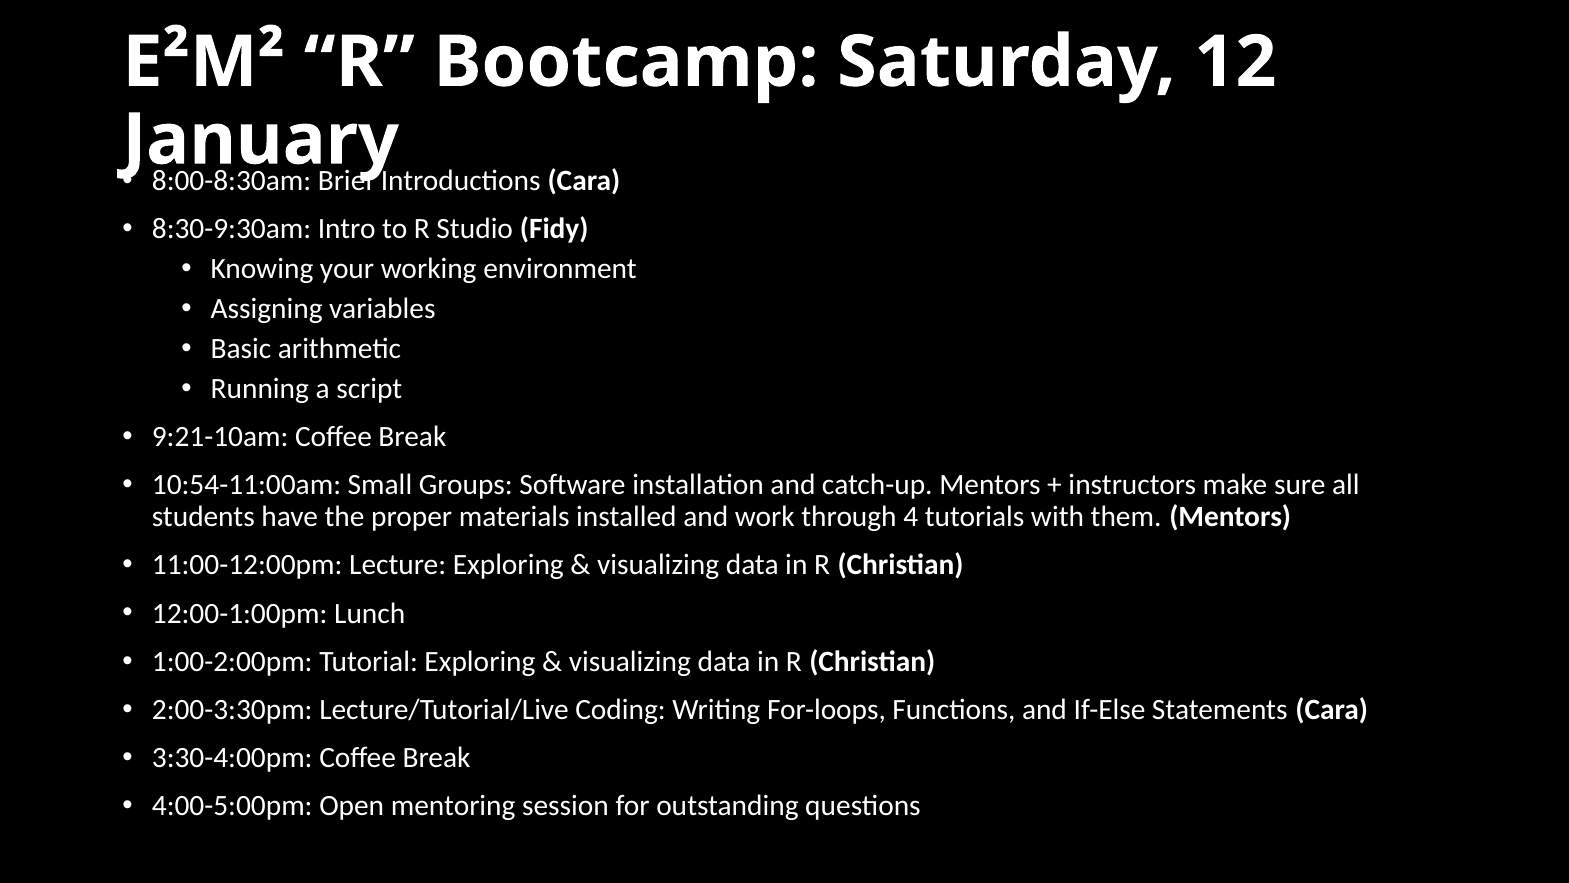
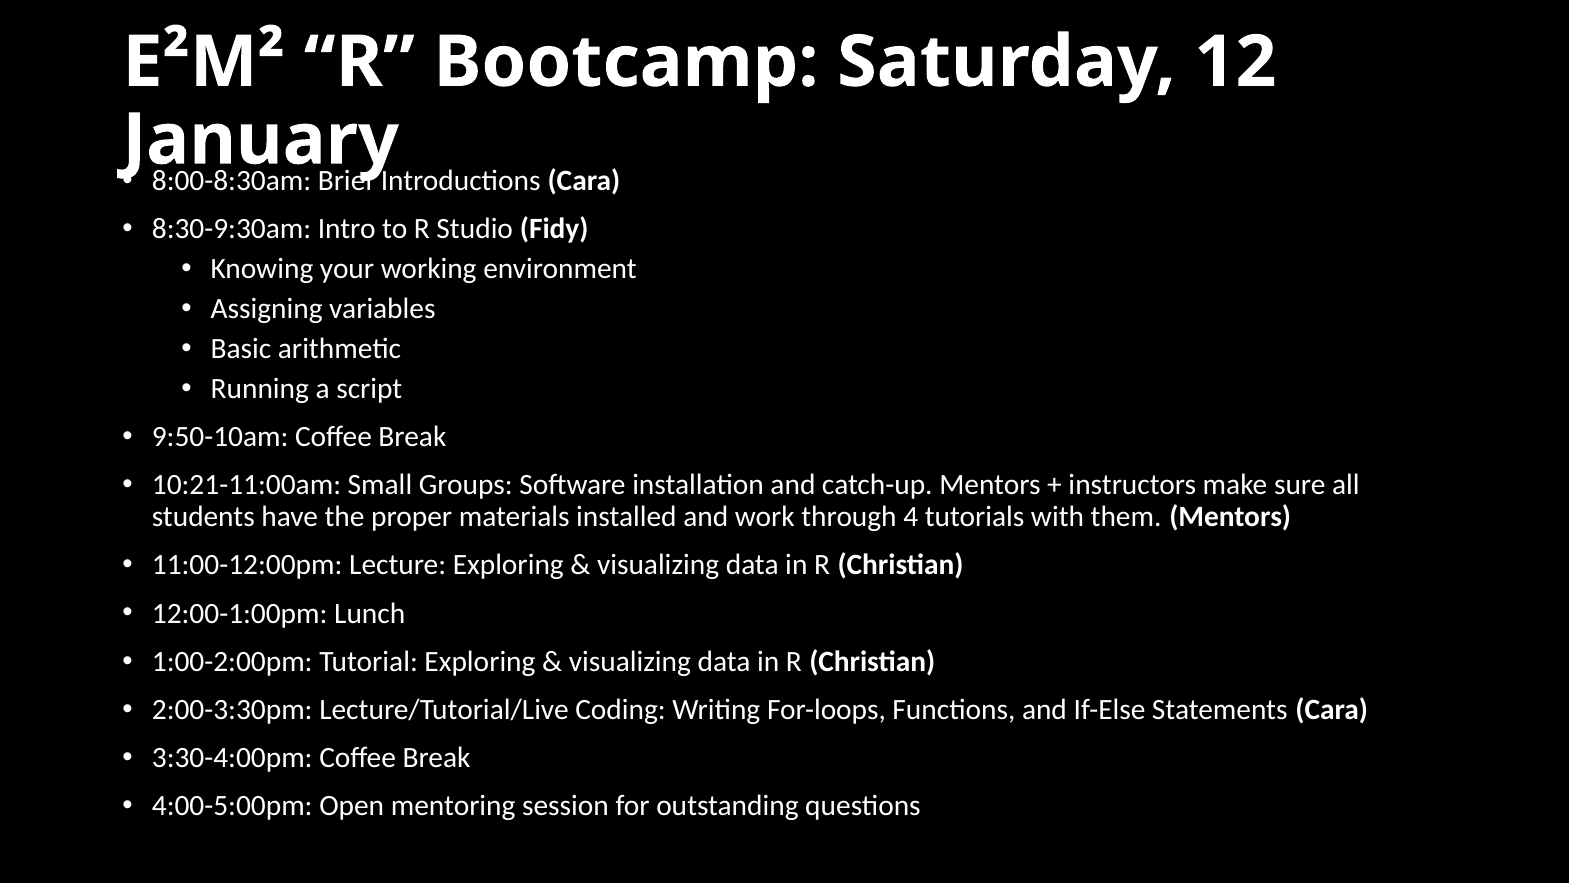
9:21-10am: 9:21-10am -> 9:50-10am (220, 437)
10:54-11:00am: 10:54-11:00am -> 10:21-11:00am (246, 485)
